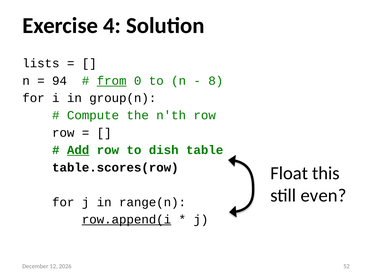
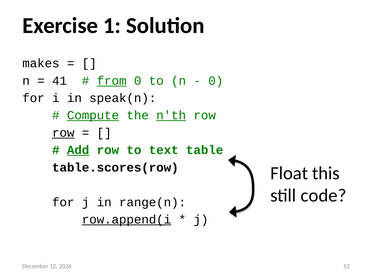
4: 4 -> 1 (112, 26)
lists: lists -> makes (41, 63)
94: 94 -> 41 (60, 81)
8: 8 -> 0 (216, 81)
group(n: group(n -> speak(n (123, 98)
Compute underline: none -> present (93, 115)
n'th underline: none -> present (171, 115)
row underline: none -> present (63, 133)
dish: dish -> text (164, 150)
even: even -> code (324, 196)
